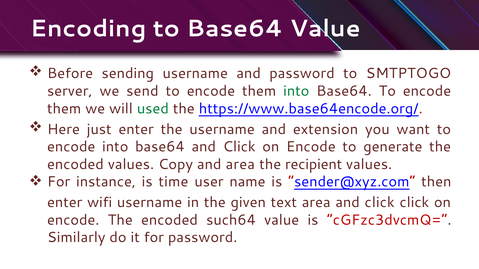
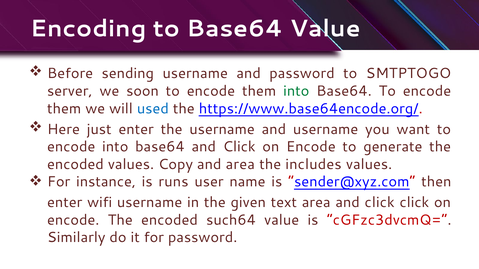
send: send -> soon (143, 91)
used colour: green -> blue (153, 109)
and extension: extension -> username (326, 129)
recipient: recipient -> includes (313, 165)
time: time -> runs (173, 182)
